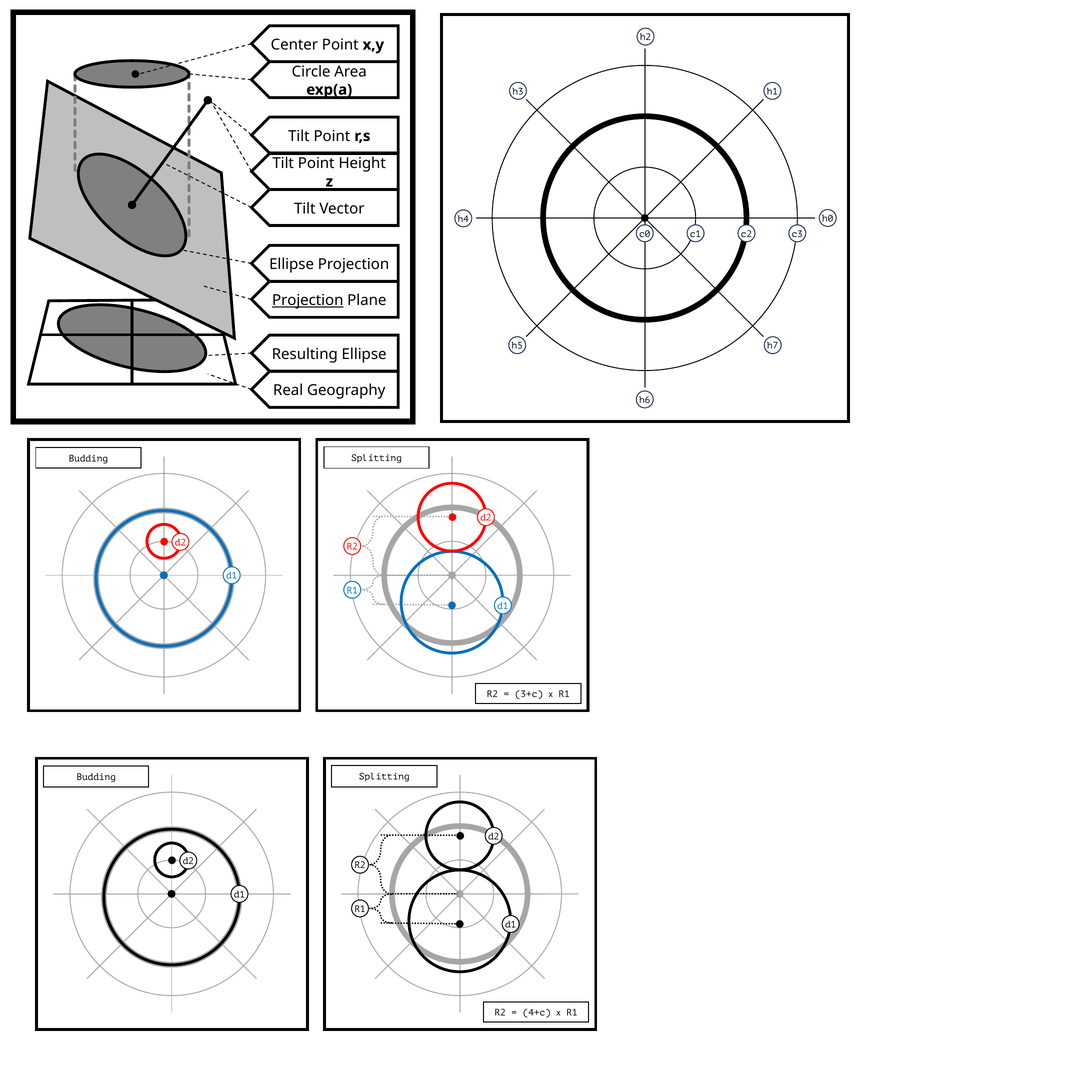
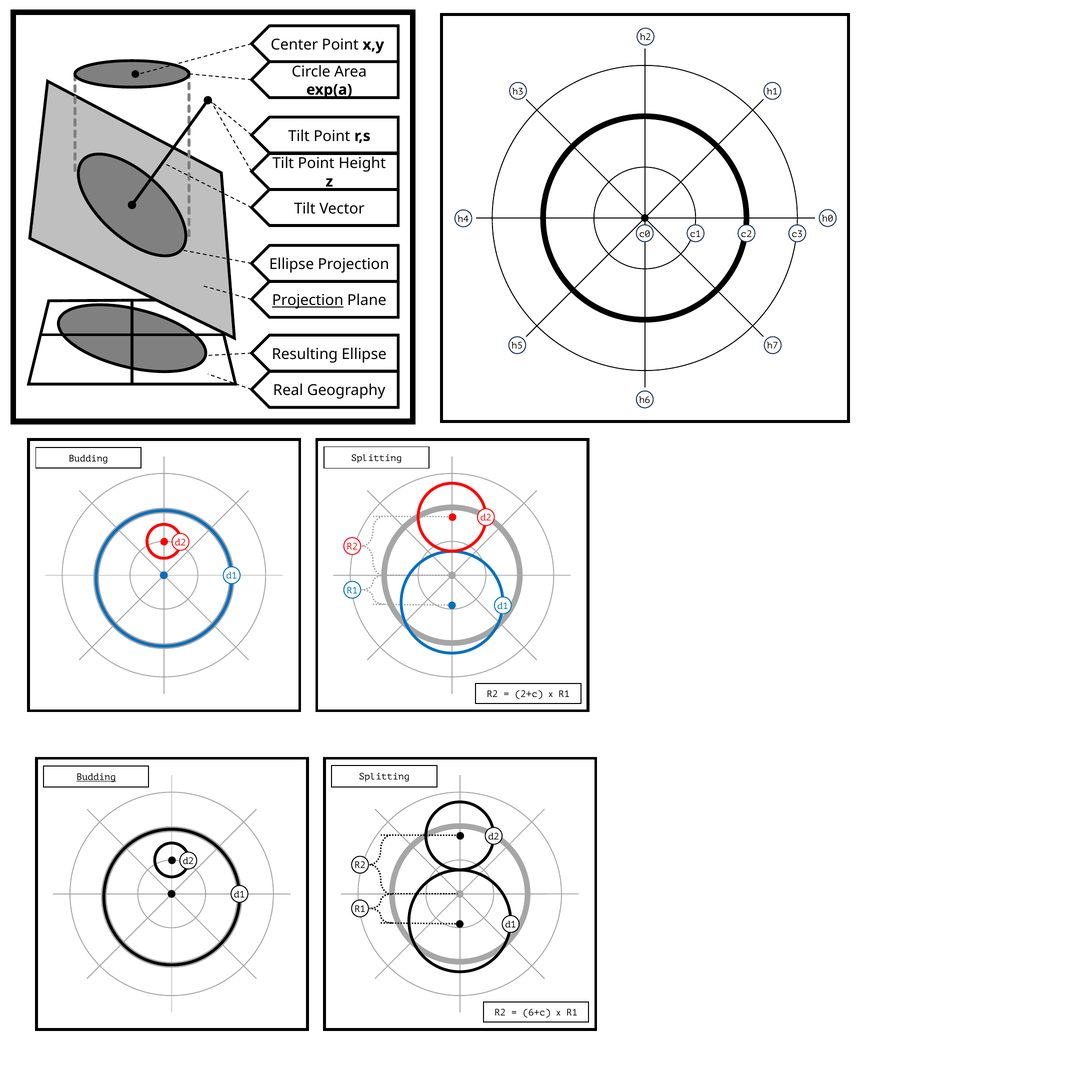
3+c: 3+c -> 2+c (529, 694)
Budding underline: none -> present (96, 777)
4+c: 4+c -> 6+c (537, 1013)
